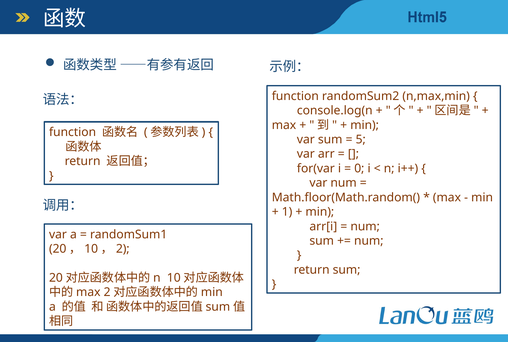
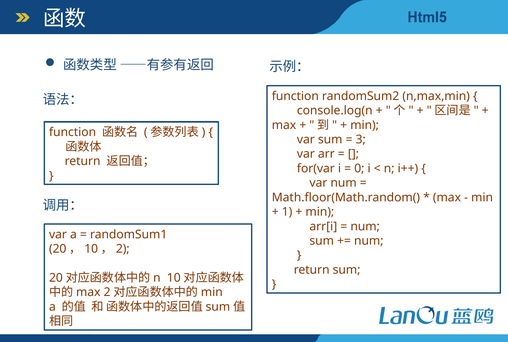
5: 5 -> 3 (361, 140)
